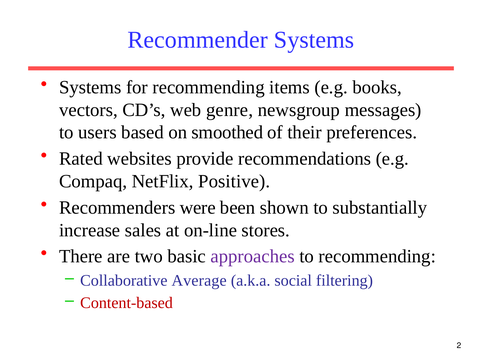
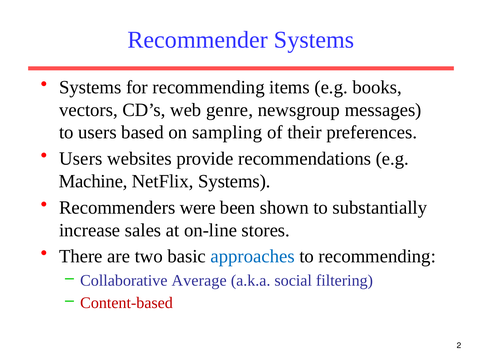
smoothed: smoothed -> sampling (227, 132)
Rated: Rated -> Users (81, 159)
Compaq: Compaq -> Machine (93, 181)
NetFlix Positive: Positive -> Systems (234, 181)
approaches colour: purple -> blue (253, 256)
